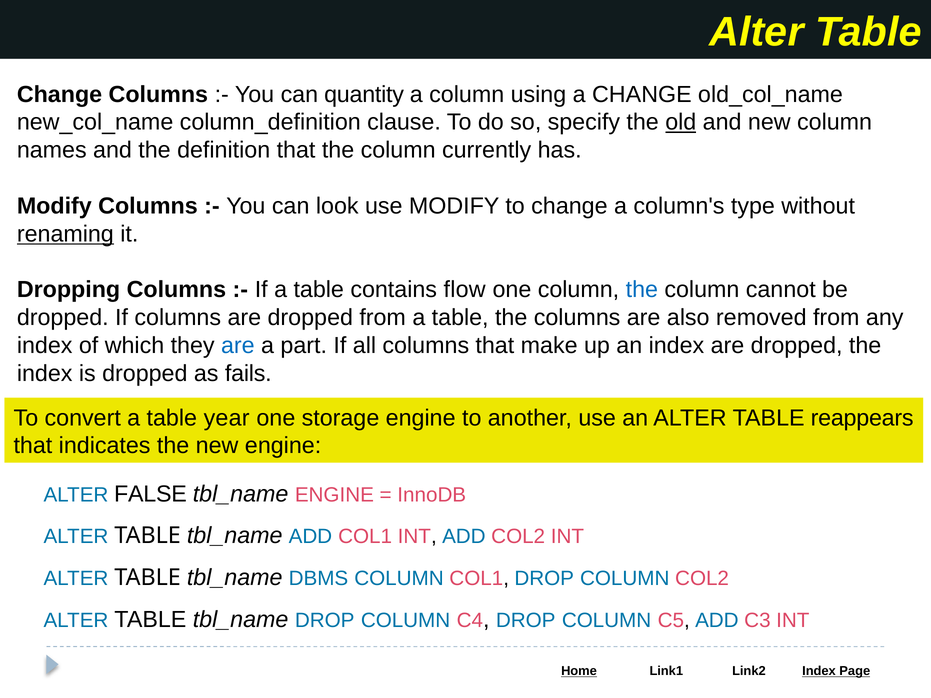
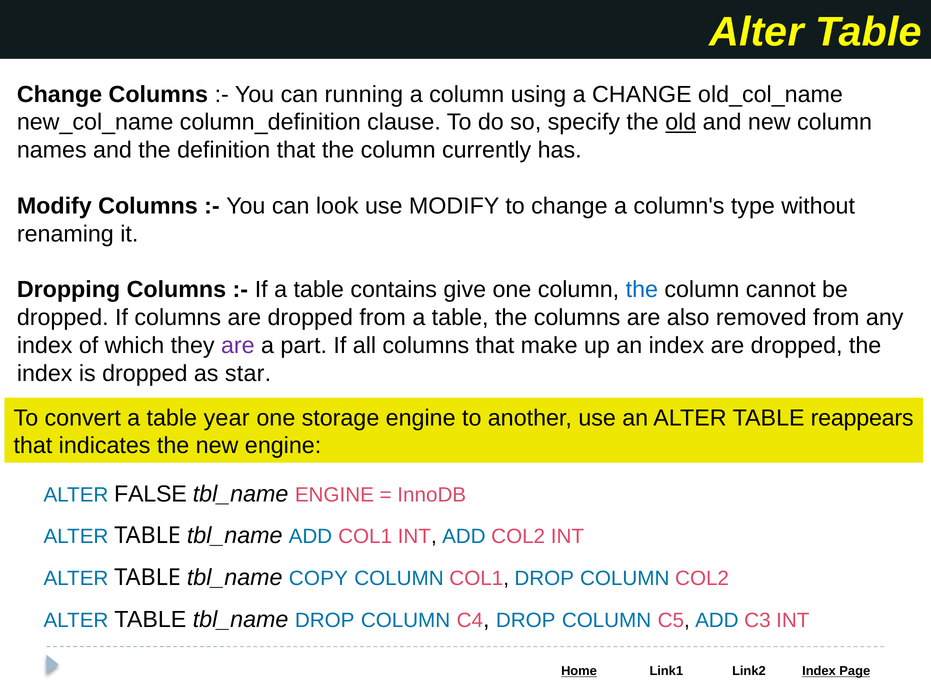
quantity: quantity -> running (364, 94)
renaming underline: present -> none (65, 234)
flow: flow -> give (465, 290)
are colour: blue -> purple (238, 346)
fails: fails -> star (248, 374)
DBMS: DBMS -> COPY (318, 579)
